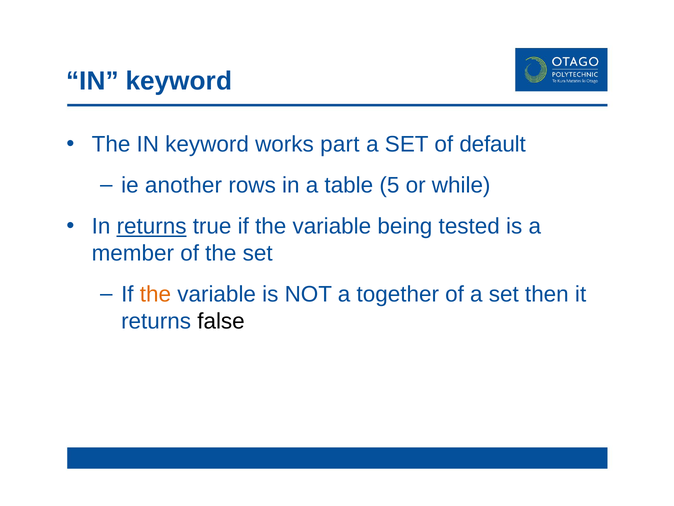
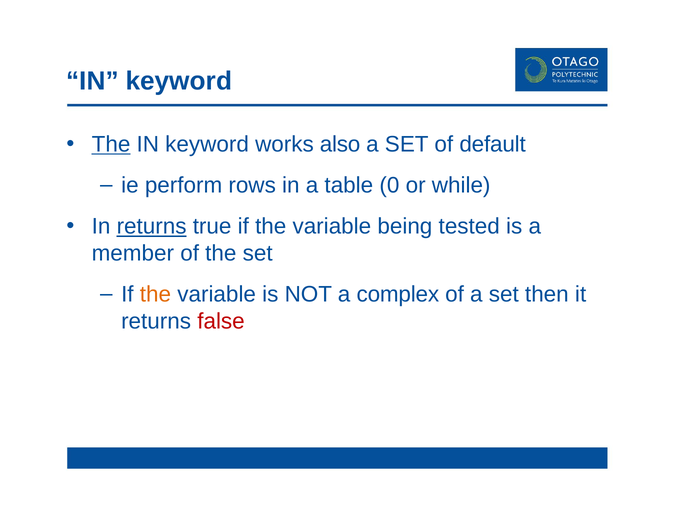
The underline: none -> present (111, 144)
part: part -> also (340, 144)
another: another -> perform (184, 185)
5: 5 -> 0 (389, 185)
together: together -> complex (398, 294)
false colour: black -> red (221, 321)
